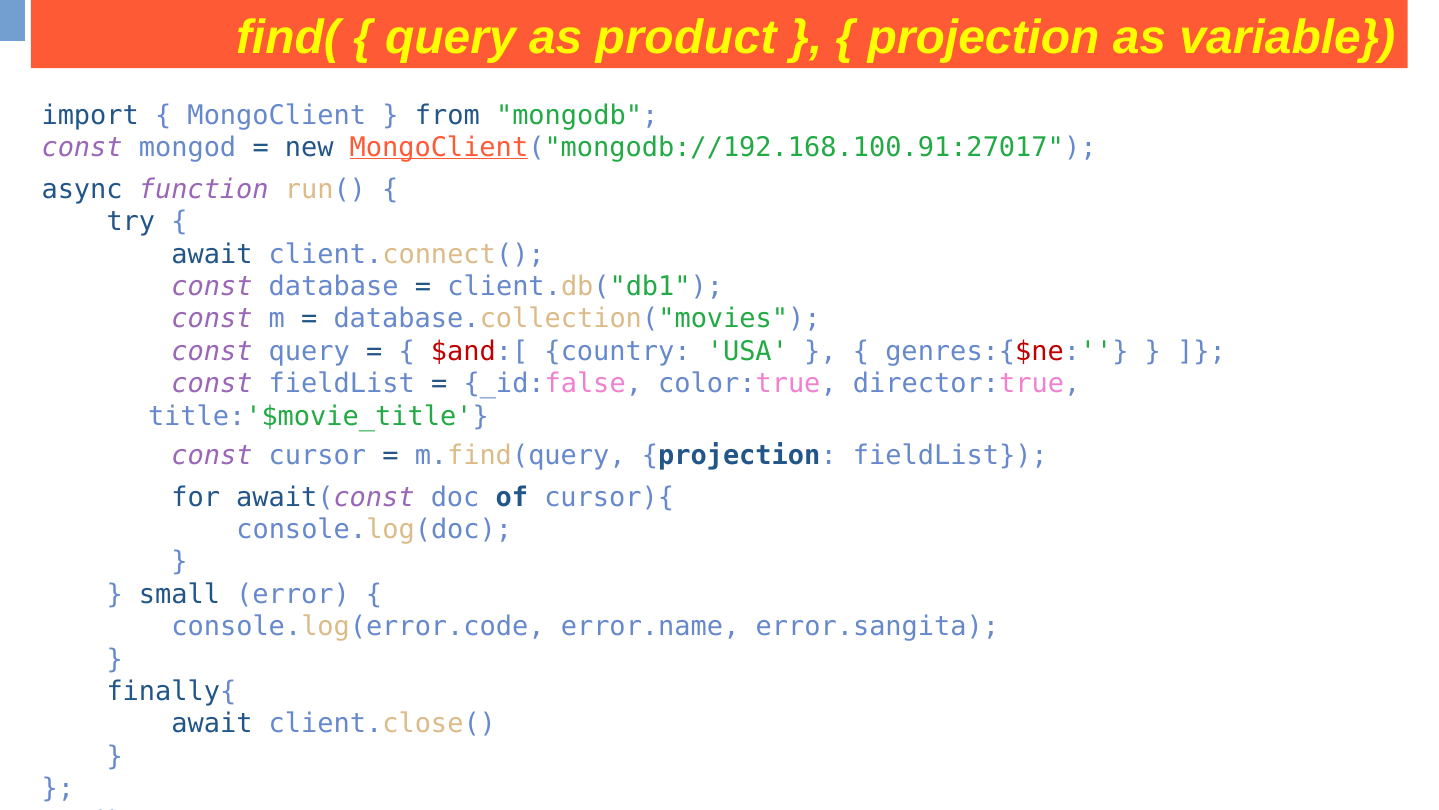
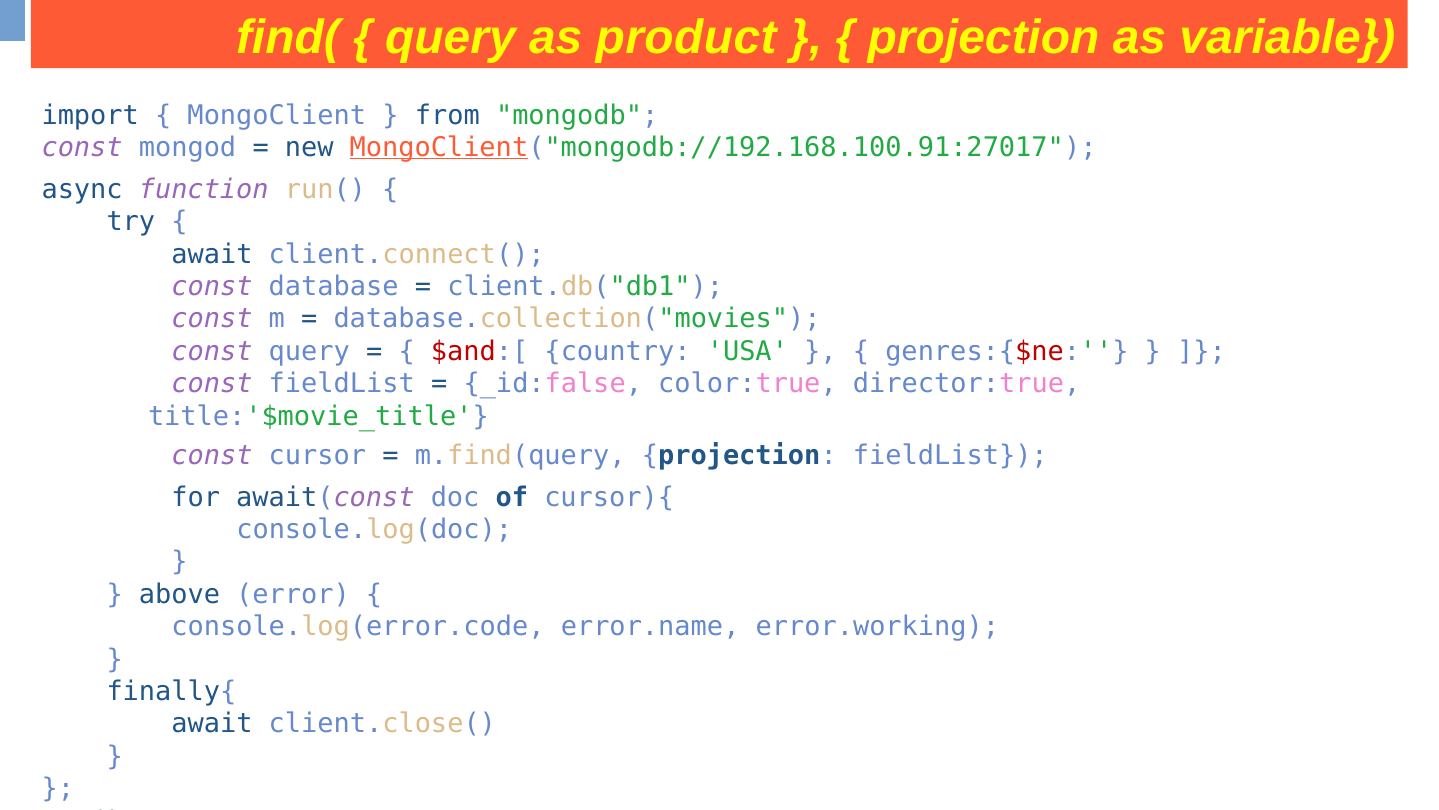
small: small -> above (179, 594)
error.sangita: error.sangita -> error.working (877, 626)
